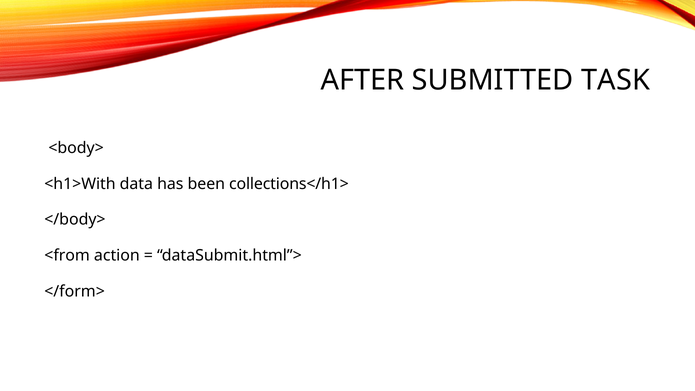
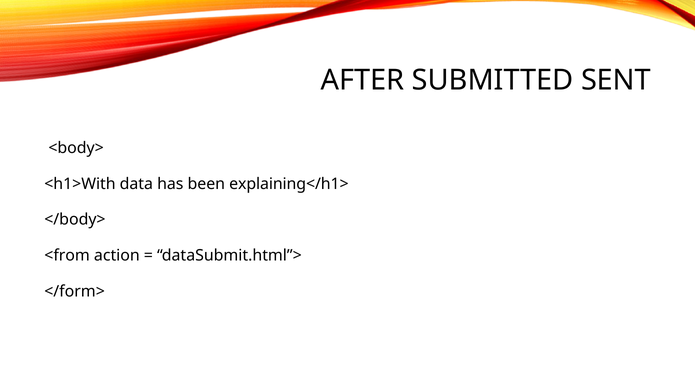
TASK: TASK -> SENT (616, 80)
collections</h1>: collections</h1> -> explaining</h1> (289, 184)
